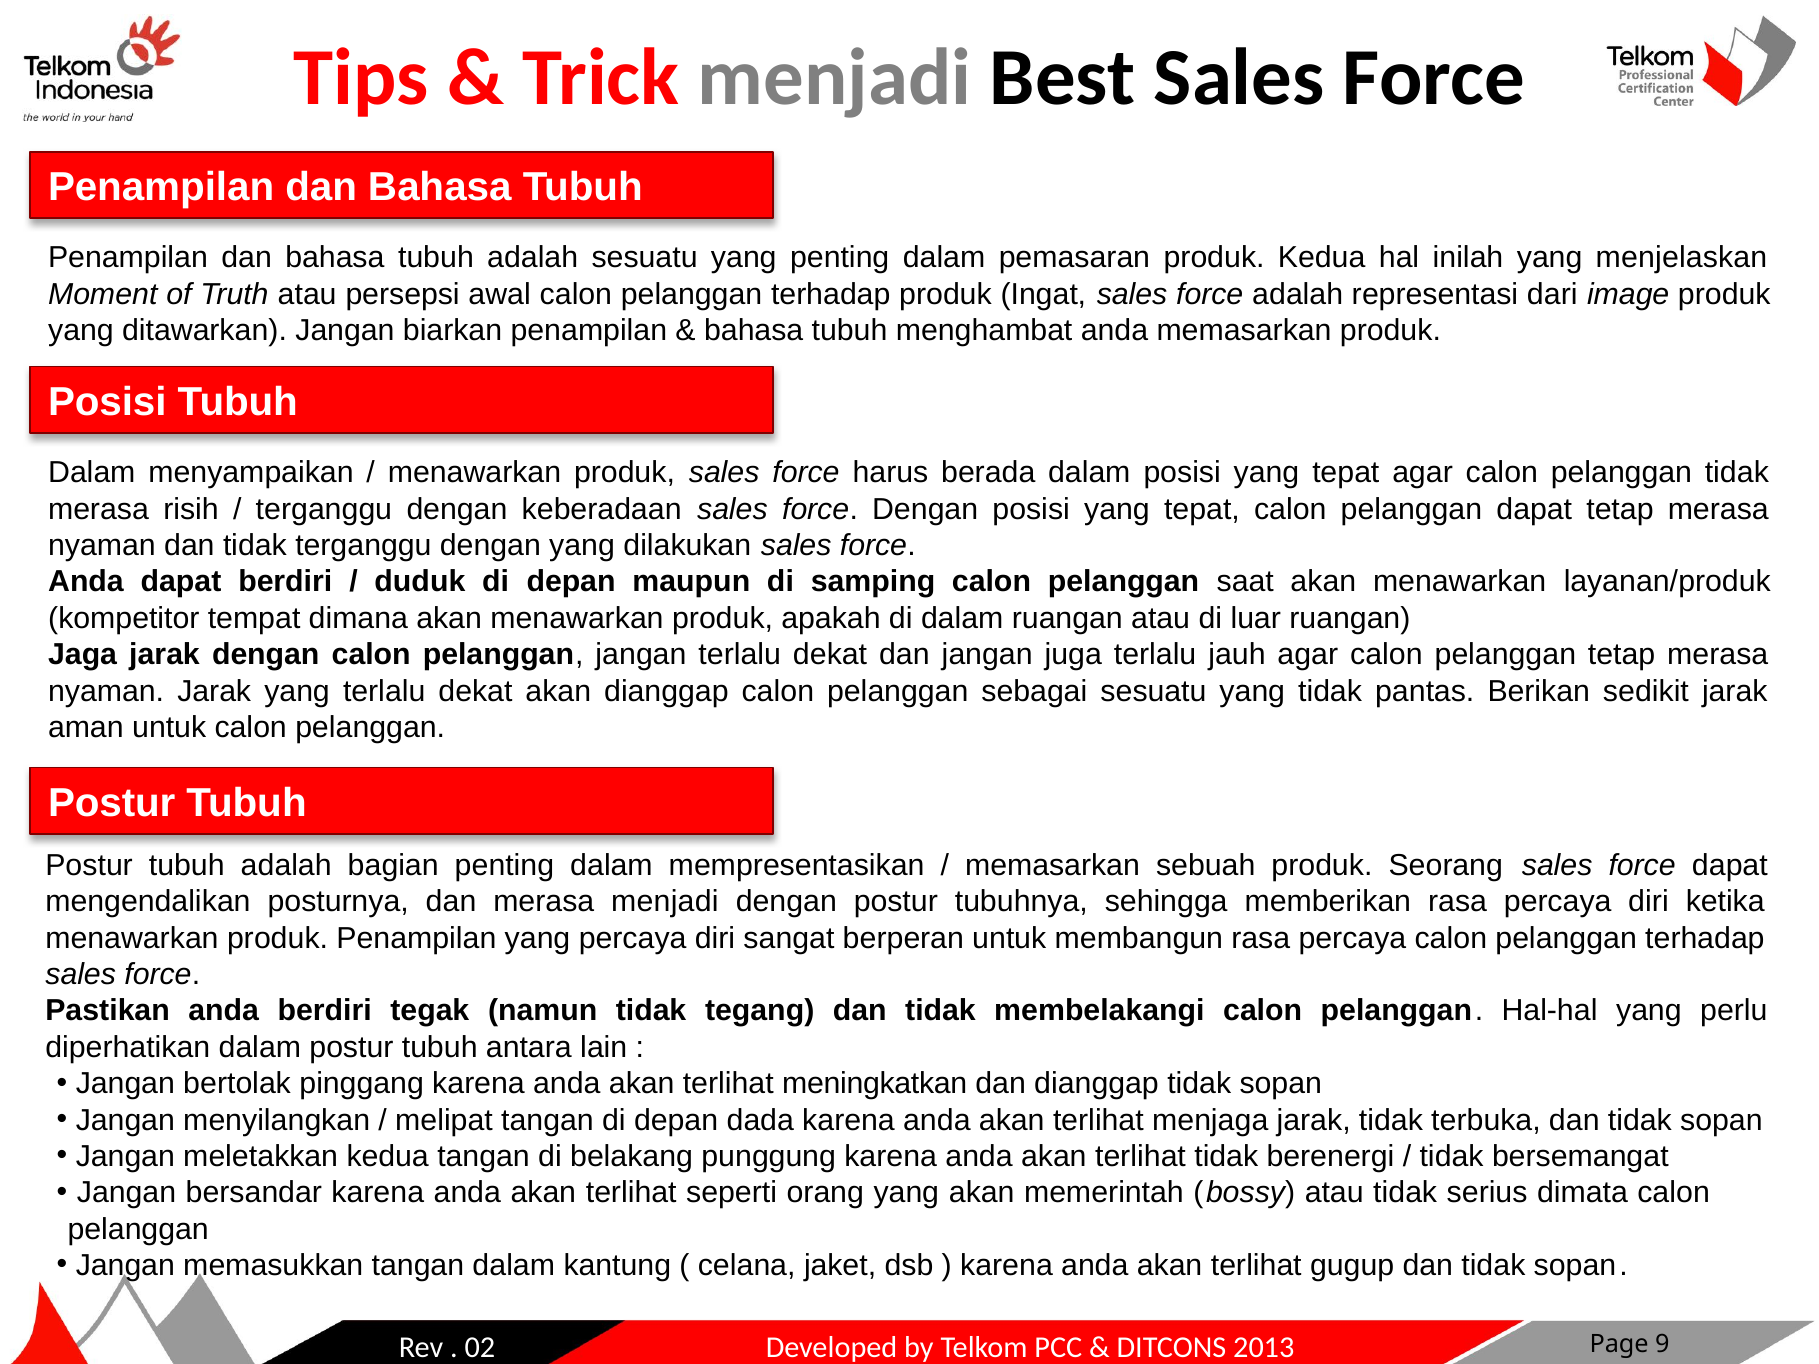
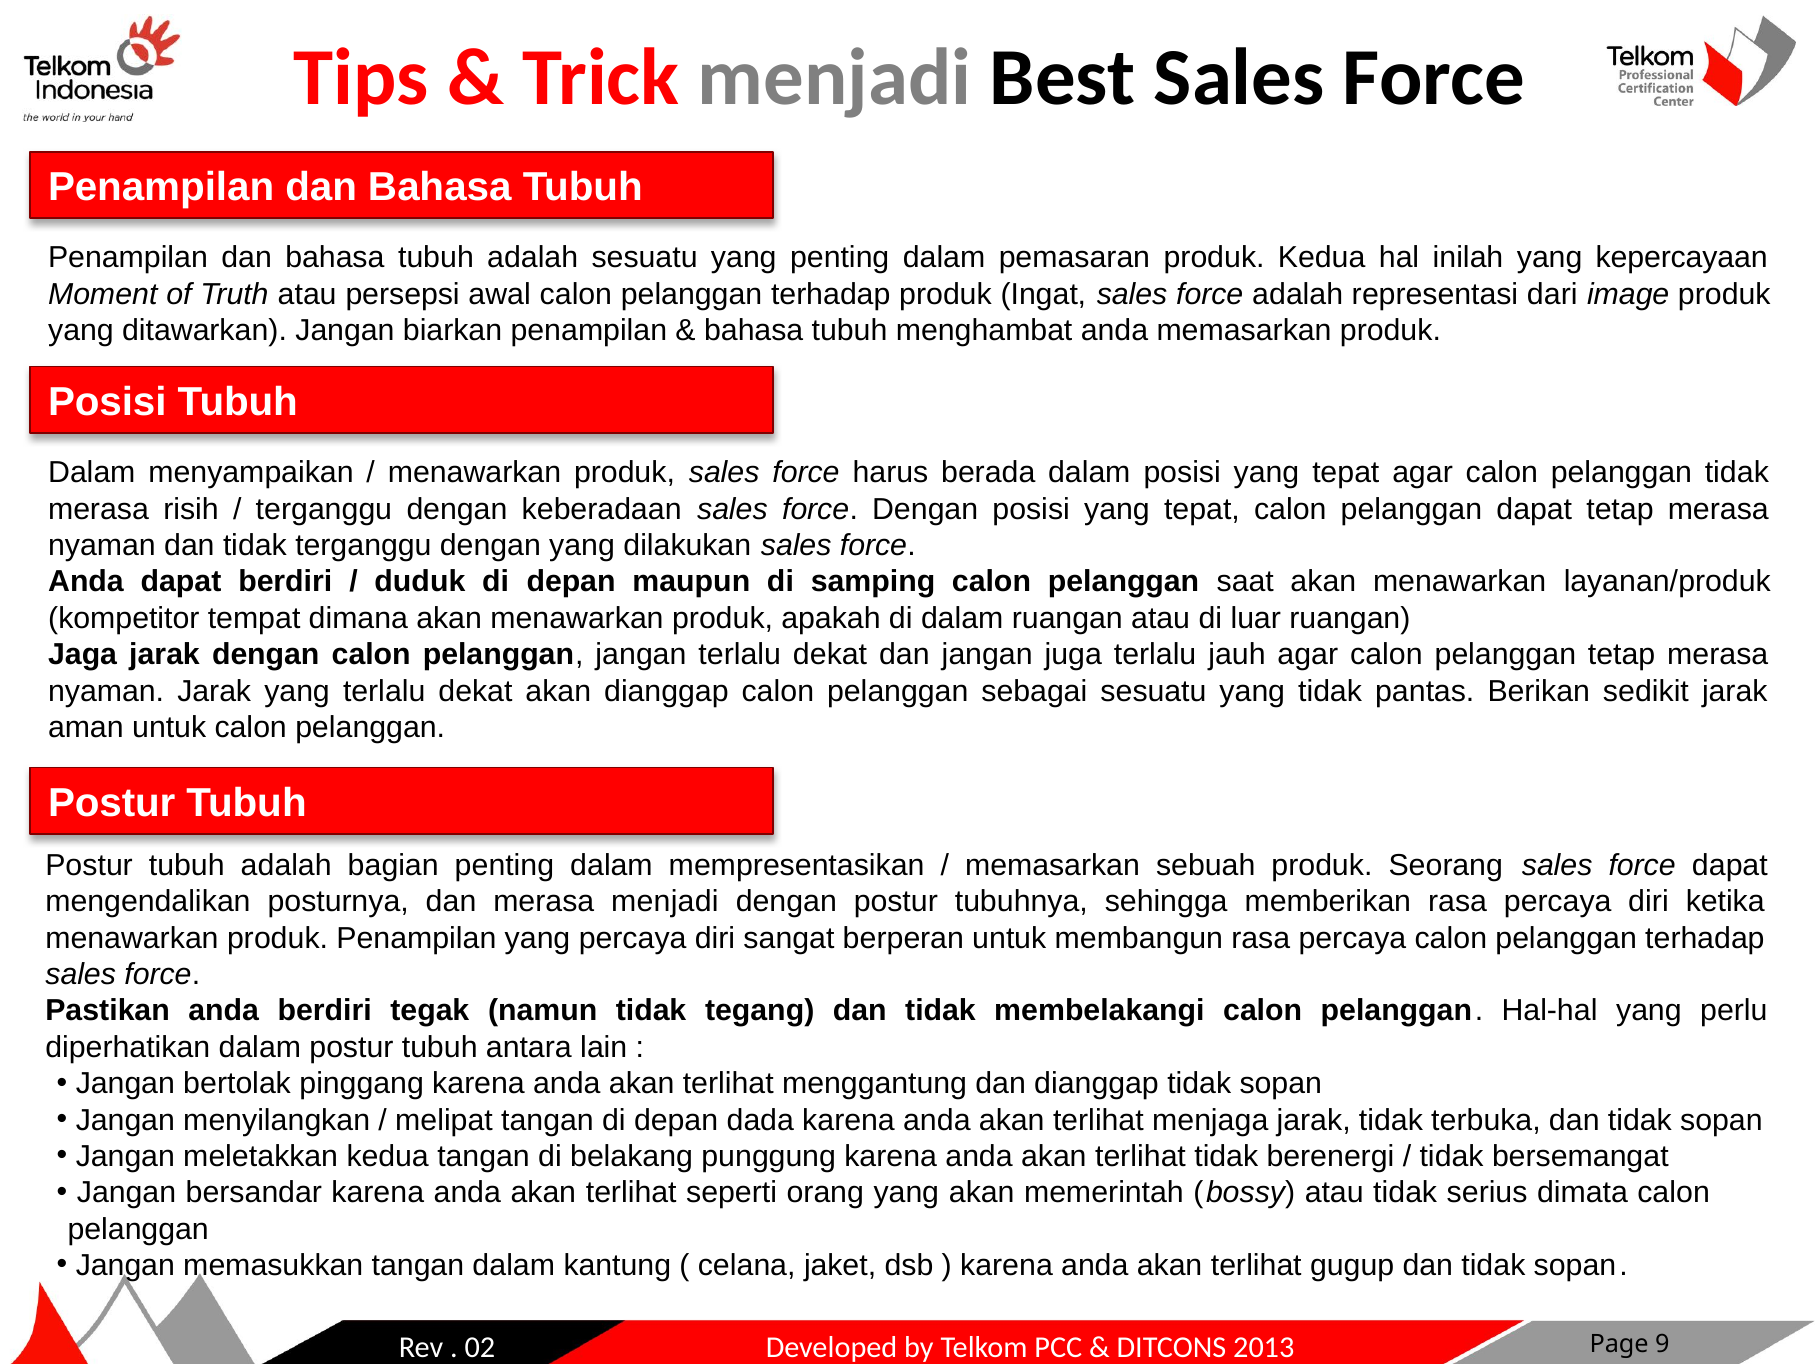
menjelaskan: menjelaskan -> kepercayaan (1682, 258)
meningkatkan: meningkatkan -> menggantung (875, 1084)
